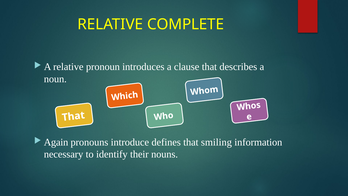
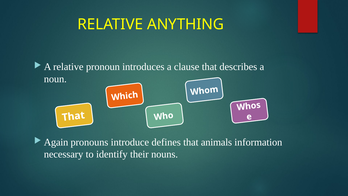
COMPLETE: COMPLETE -> ANYTHING (186, 24)
smiling: smiling -> animals (216, 142)
